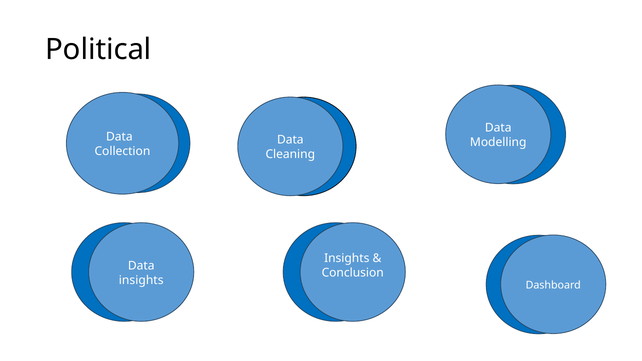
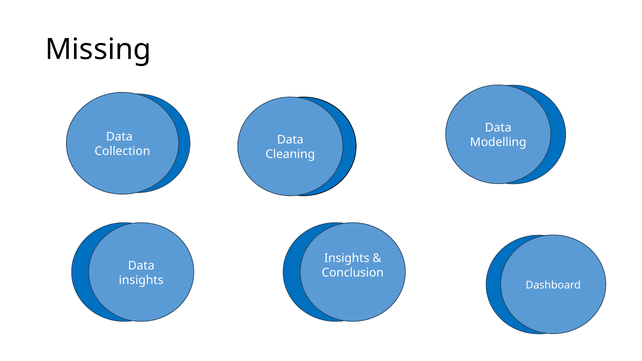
Political: Political -> Missing (98, 49)
